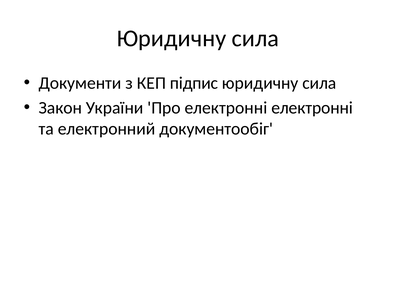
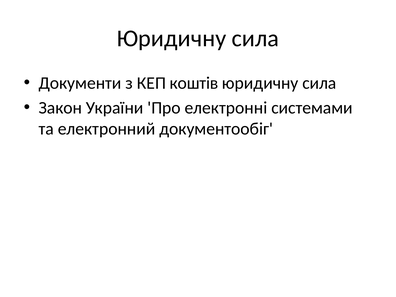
підпис: підпис -> коштів (194, 83)
електронні електронні: електронні -> системами (312, 108)
